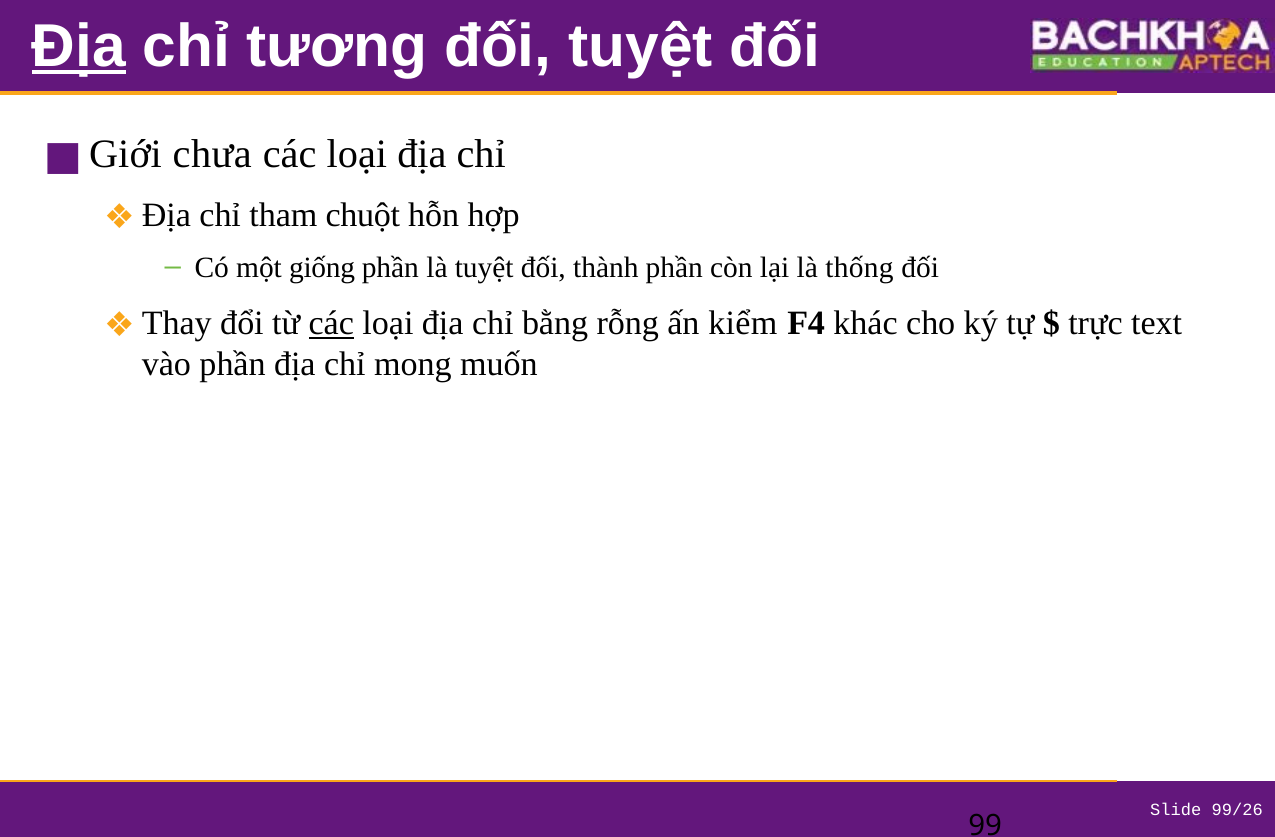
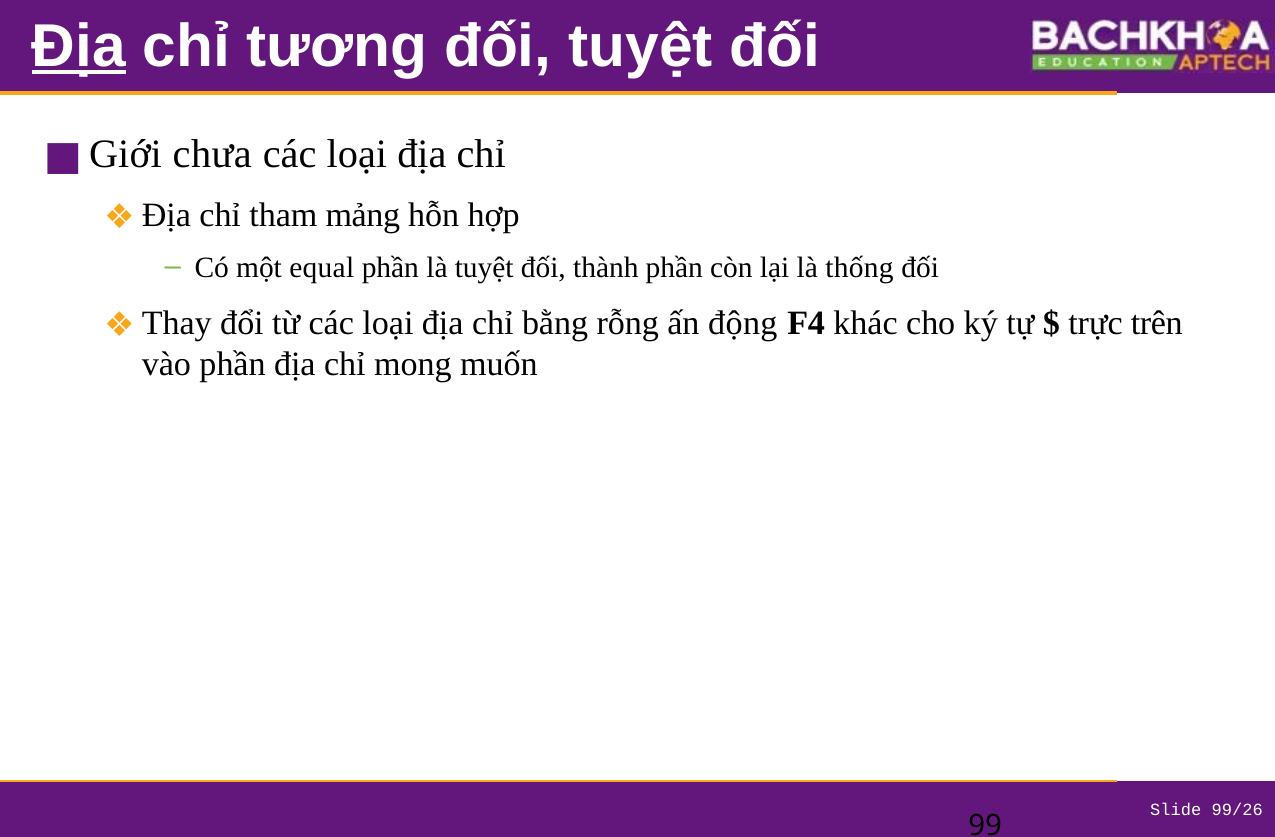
chuột: chuột -> mảng (363, 215)
giống: giống -> equal (322, 268)
các underline: present -> none (331, 323)
kiểm: kiểm -> động (743, 323)
text: text -> trên (1157, 323)
